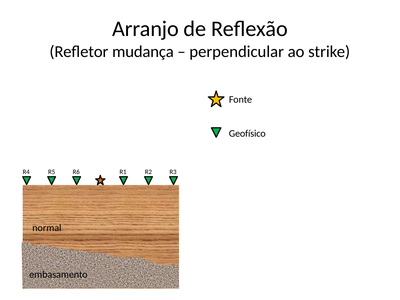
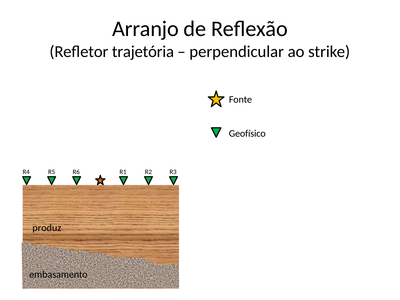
mudança: mudança -> trajetória (143, 52)
normal: normal -> produz (47, 228)
